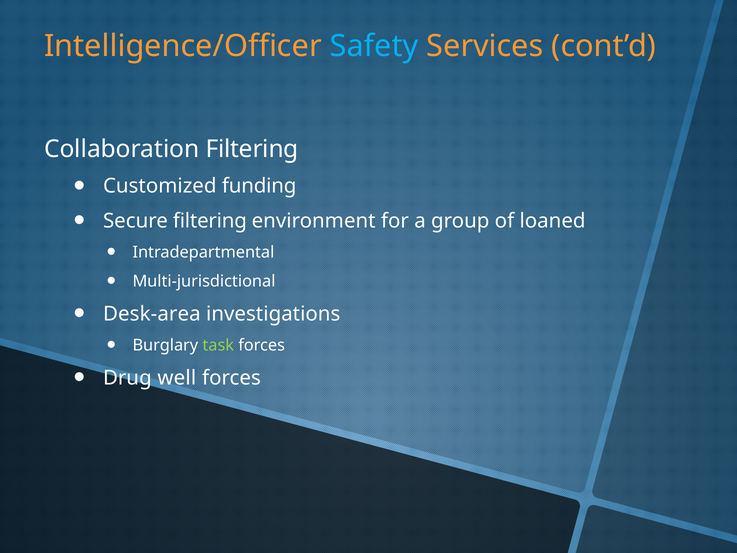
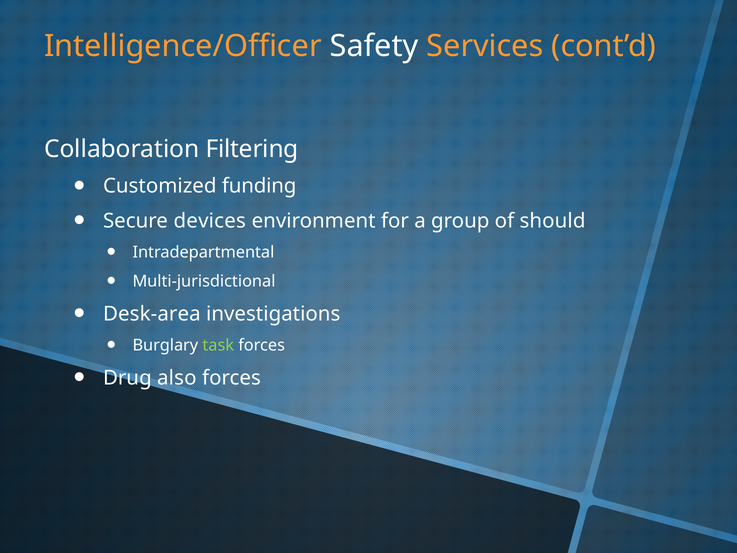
Safety colour: light blue -> white (374, 46)
Secure filtering: filtering -> devices (210, 221)
loaned: loaned -> should (552, 221)
well: well -> also (177, 378)
